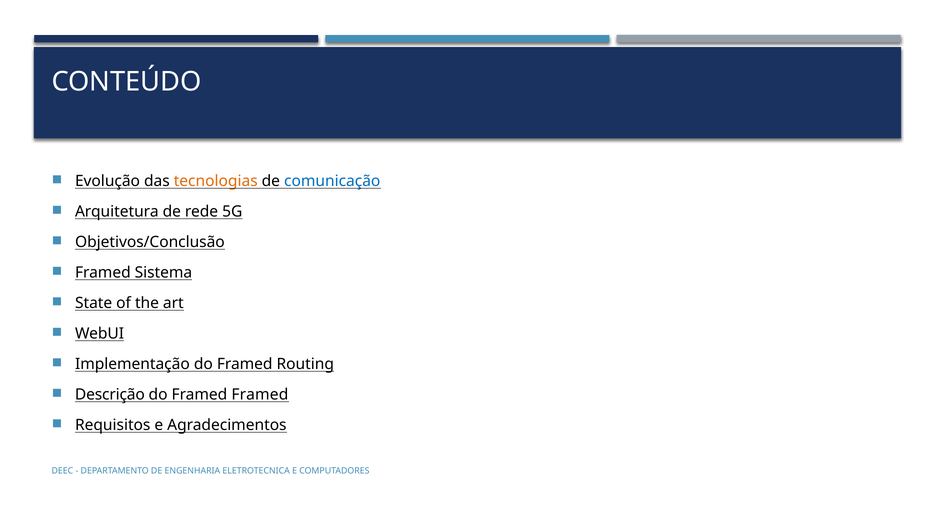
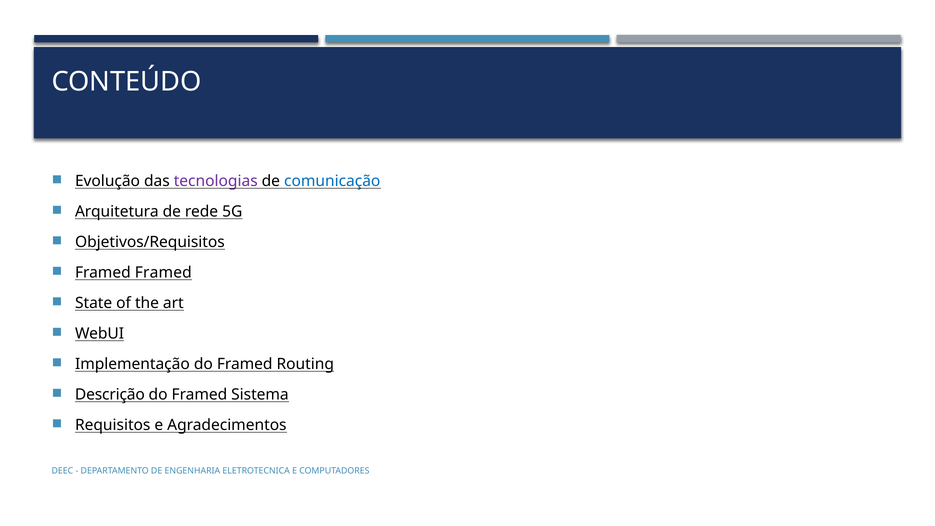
tecnologias colour: orange -> purple (216, 181)
Objetivos/Conclusão: Objetivos/Conclusão -> Objetivos/Requisitos (150, 242)
Framed Sistema: Sistema -> Framed (163, 273)
Framed Framed: Framed -> Sistema (260, 395)
